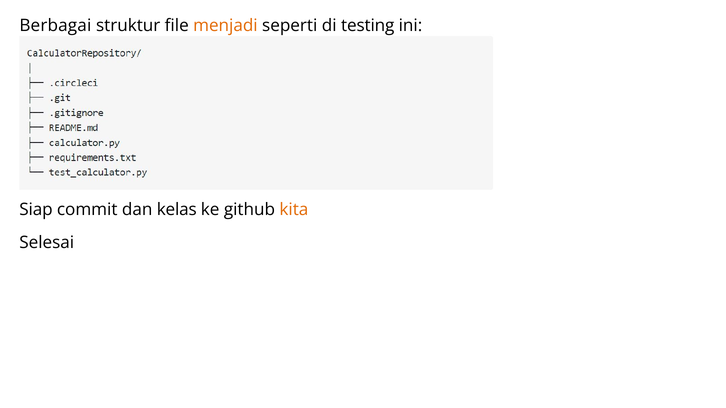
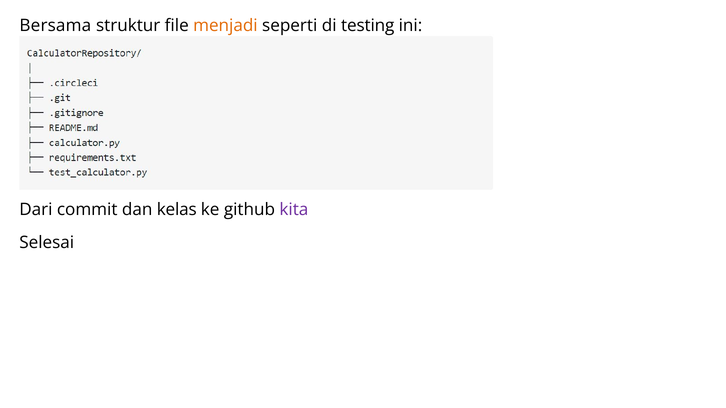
Berbagai: Berbagai -> Bersama (55, 26)
Siap: Siap -> Dari (36, 210)
kita colour: orange -> purple (294, 210)
